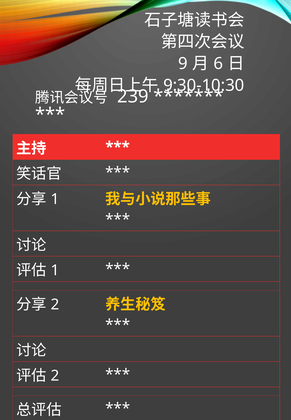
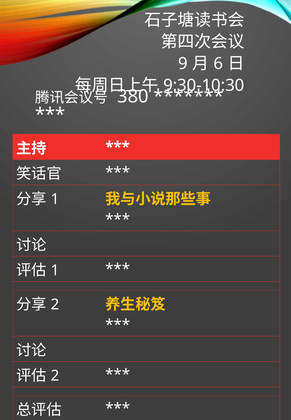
239: 239 -> 380 (133, 97)
